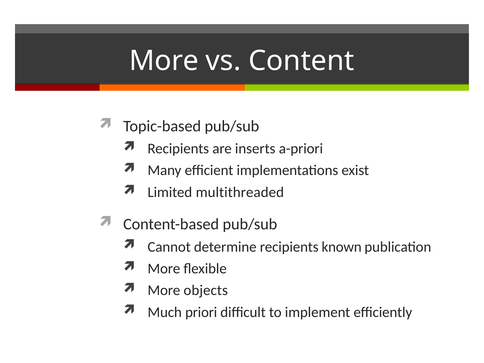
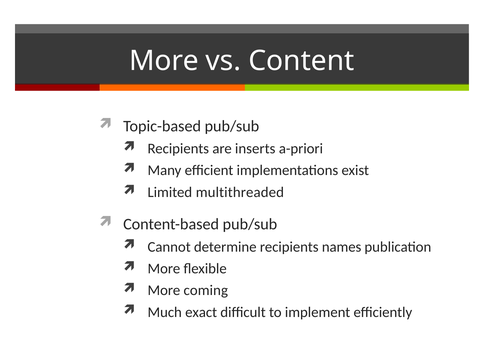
known: known -> names (342, 247)
objects: objects -> coming (206, 290)
priori: priori -> exact (201, 312)
